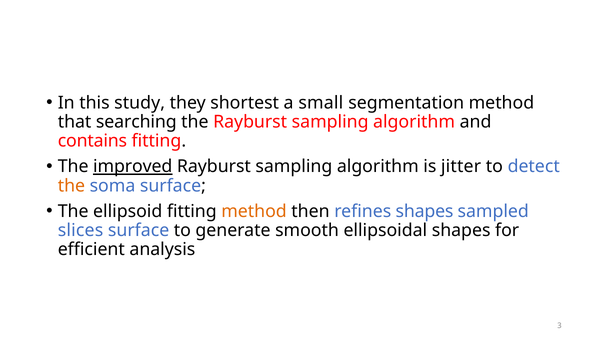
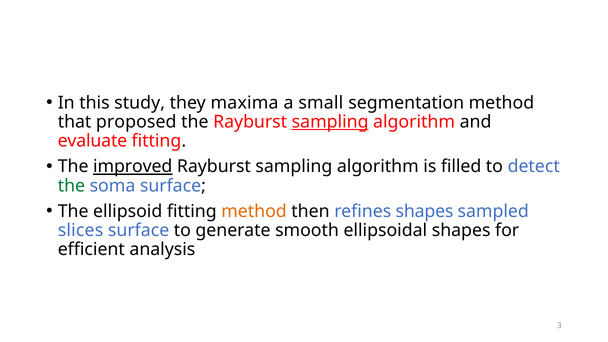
shortest: shortest -> maxima (245, 103)
searching: searching -> proposed (136, 122)
sampling underline: none -> present (330, 122)
contains: contains -> evaluate (92, 141)
jitter: jitter -> filled (461, 167)
the colour: orange -> green (71, 186)
